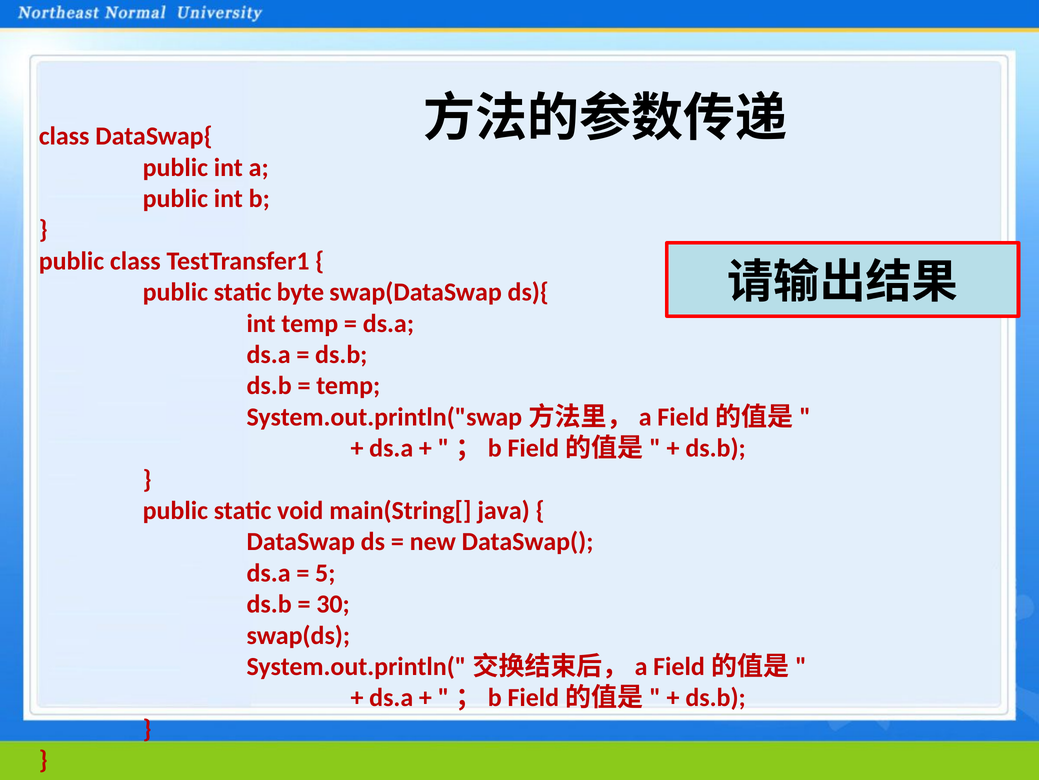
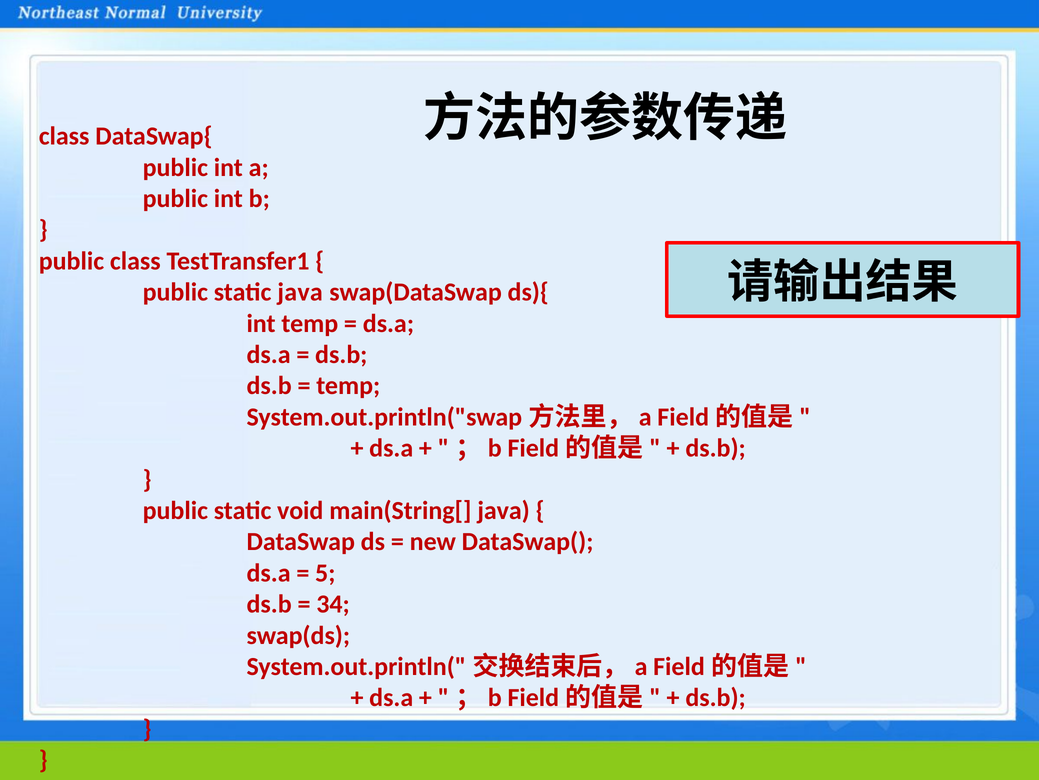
static byte: byte -> java (300, 292)
30: 30 -> 34 (333, 604)
